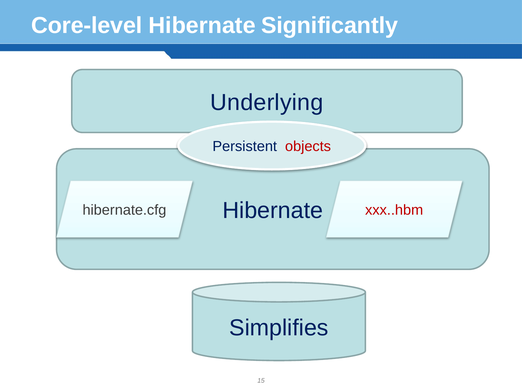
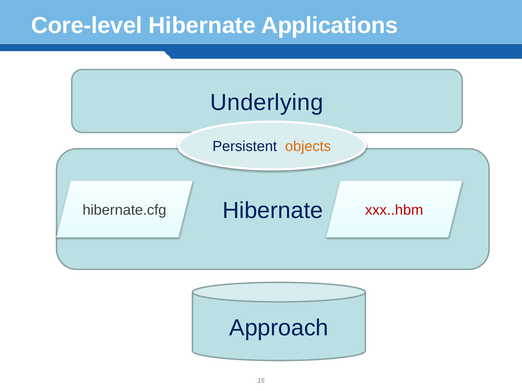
Significantly: Significantly -> Applications (330, 26)
objects colour: red -> orange (308, 147)
Simplifies: Simplifies -> Approach (279, 328)
